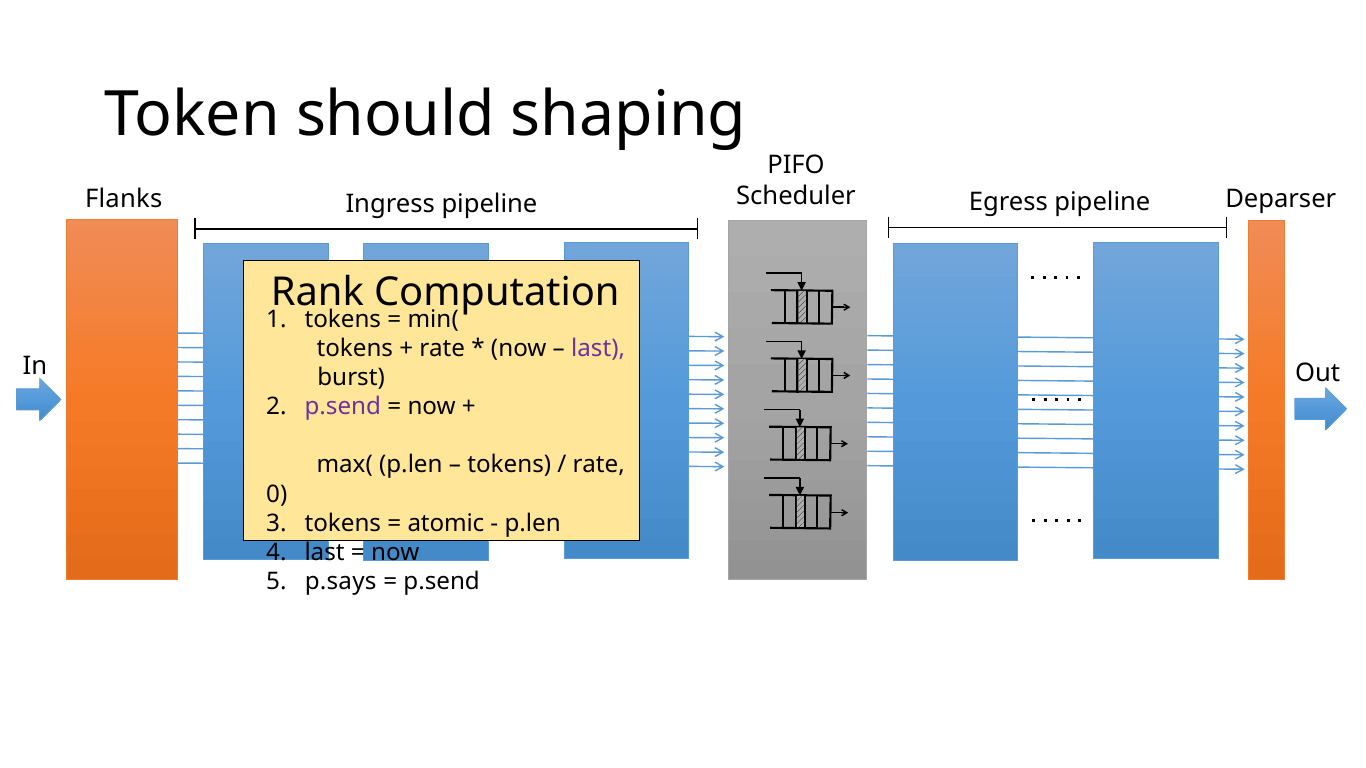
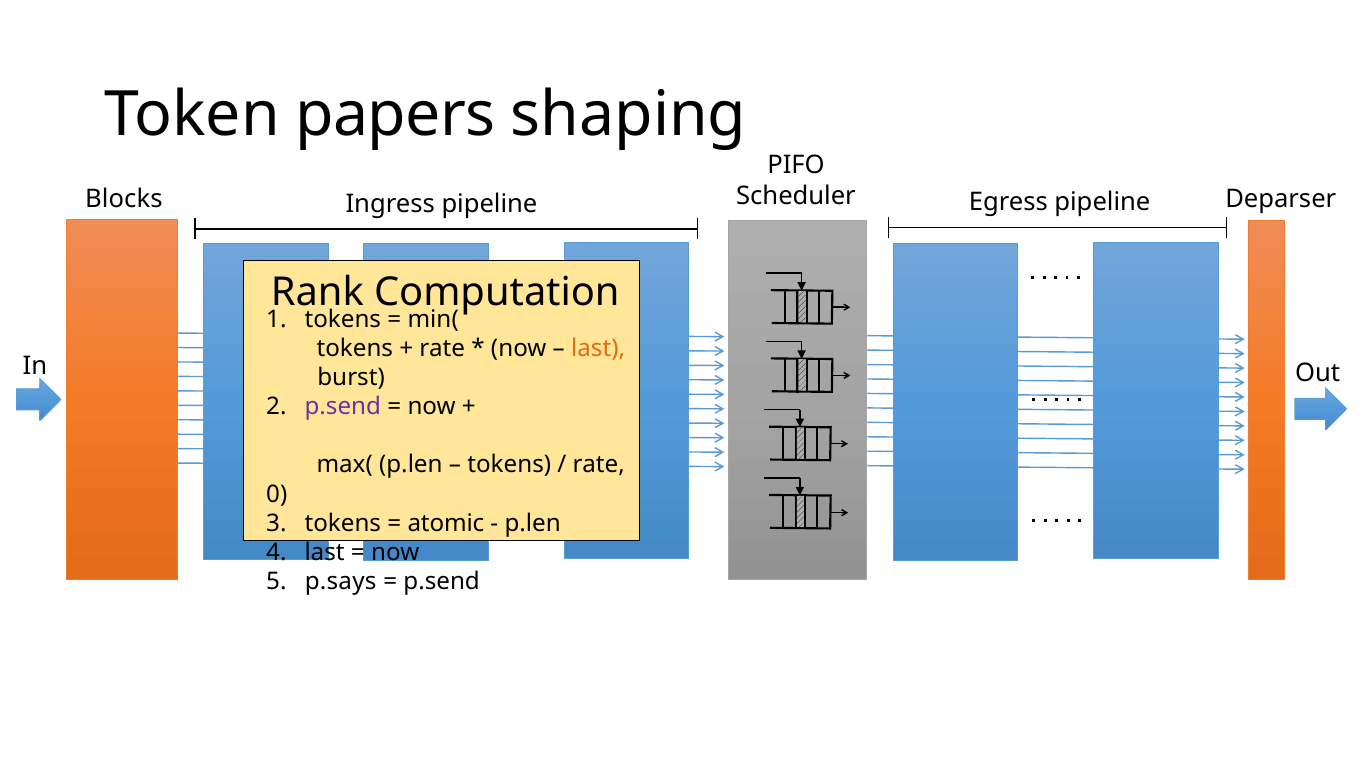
should: should -> papers (396, 115)
Flanks: Flanks -> Blocks (124, 200)
last colour: purple -> orange (598, 349)
